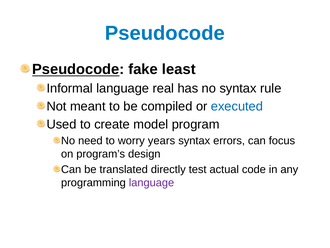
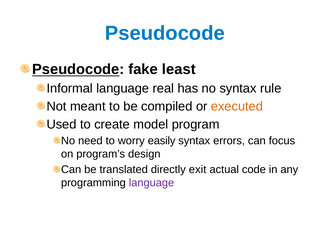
executed colour: blue -> orange (237, 106)
years: years -> easily (162, 141)
test: test -> exit (198, 169)
